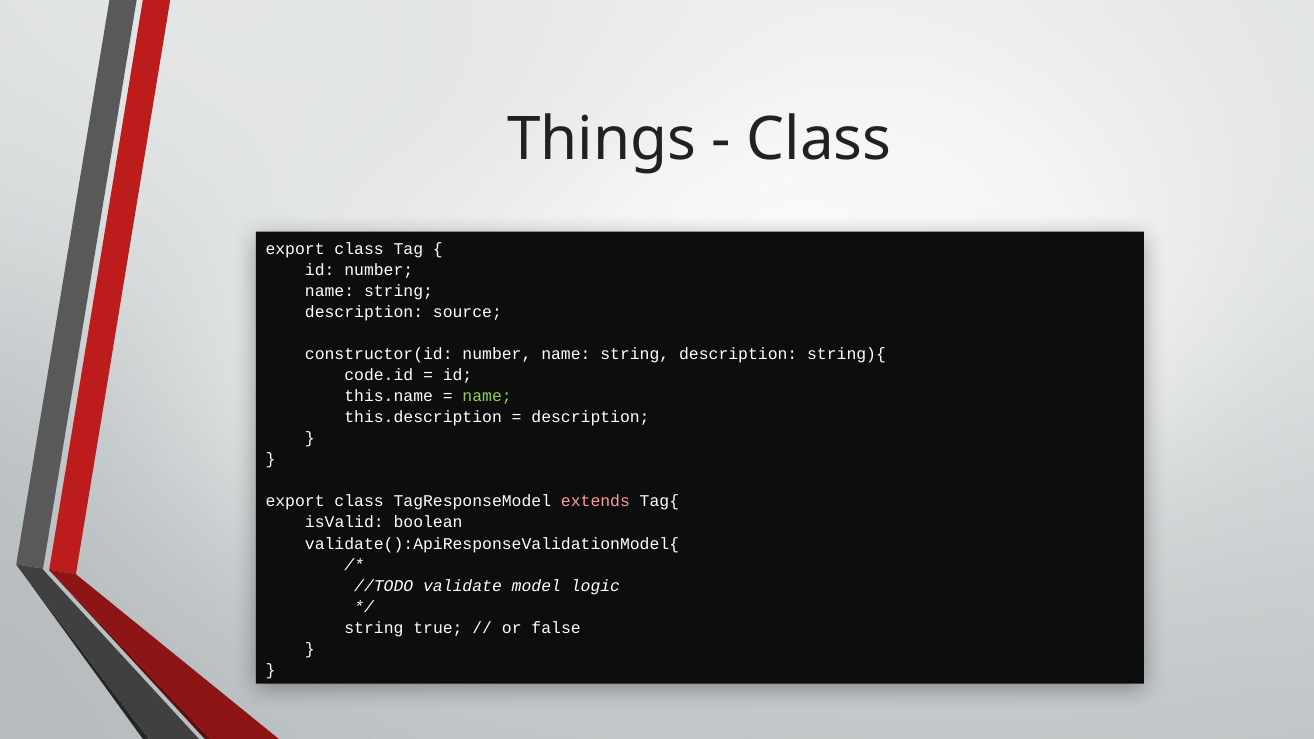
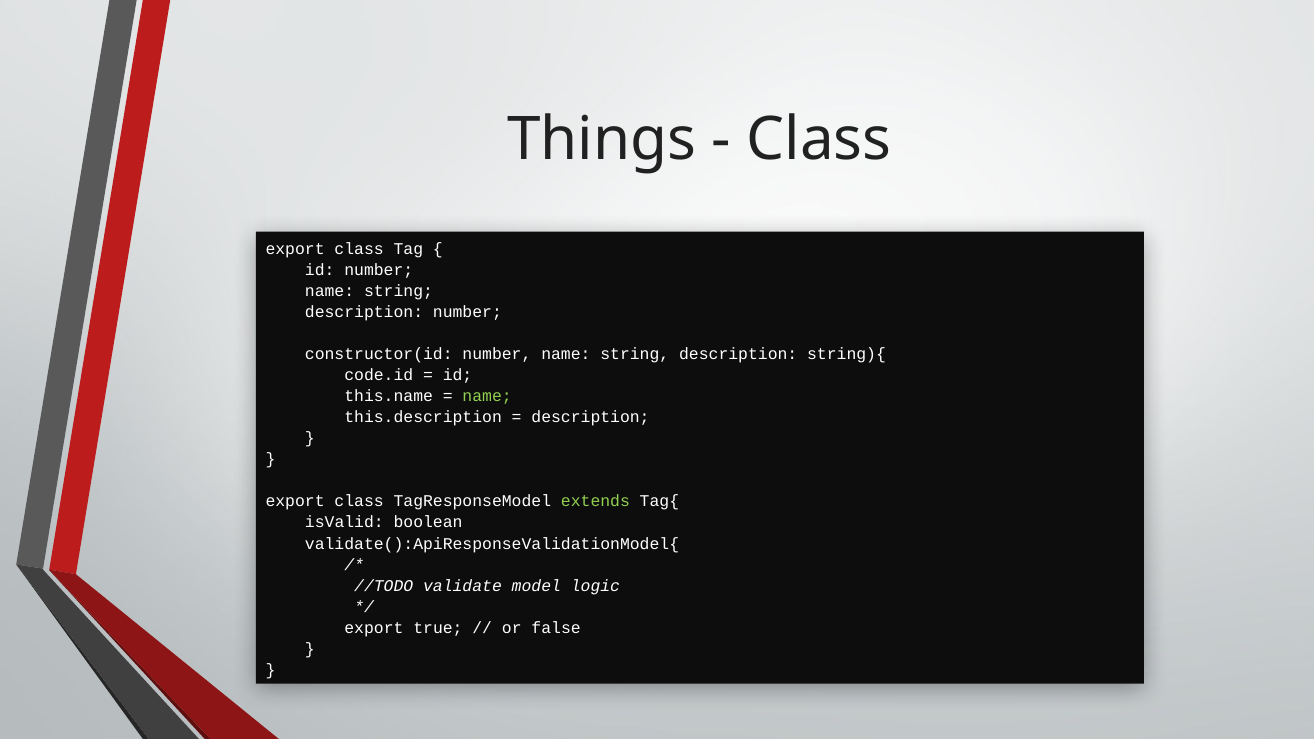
description source: source -> number (467, 312)
extends colour: pink -> light green (595, 502)
string: string -> export (374, 628)
